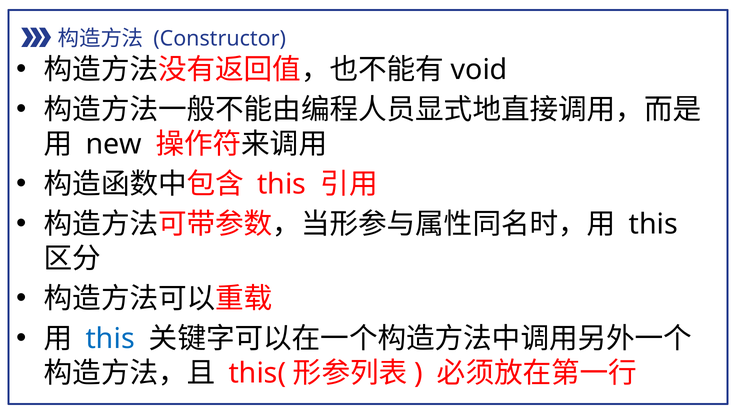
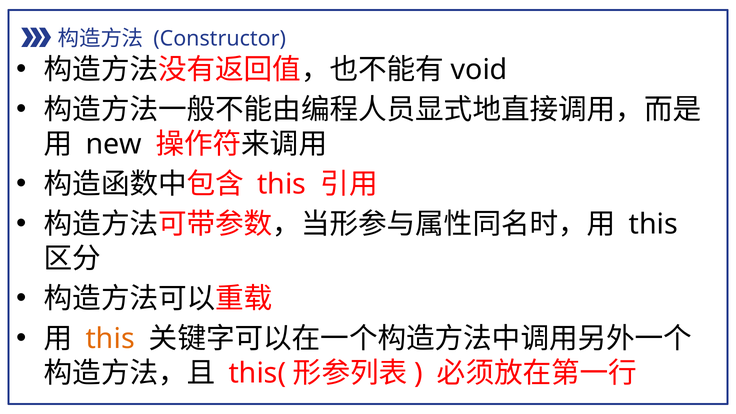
this colour: blue -> orange (110, 339)
